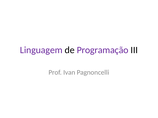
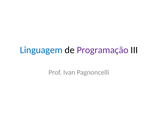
Linguagem colour: purple -> blue (41, 50)
